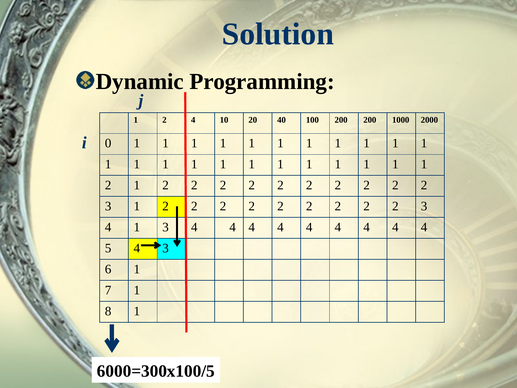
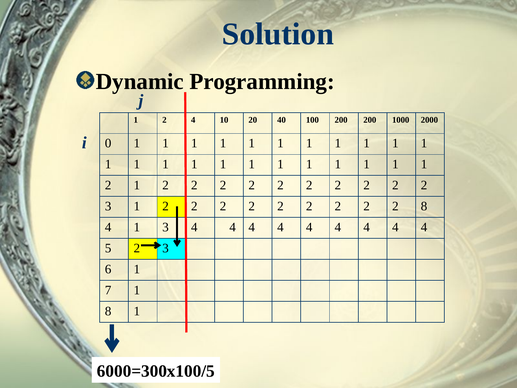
3: 3 -> 8 (424, 206)
5 4: 4 -> 2 (137, 248)
